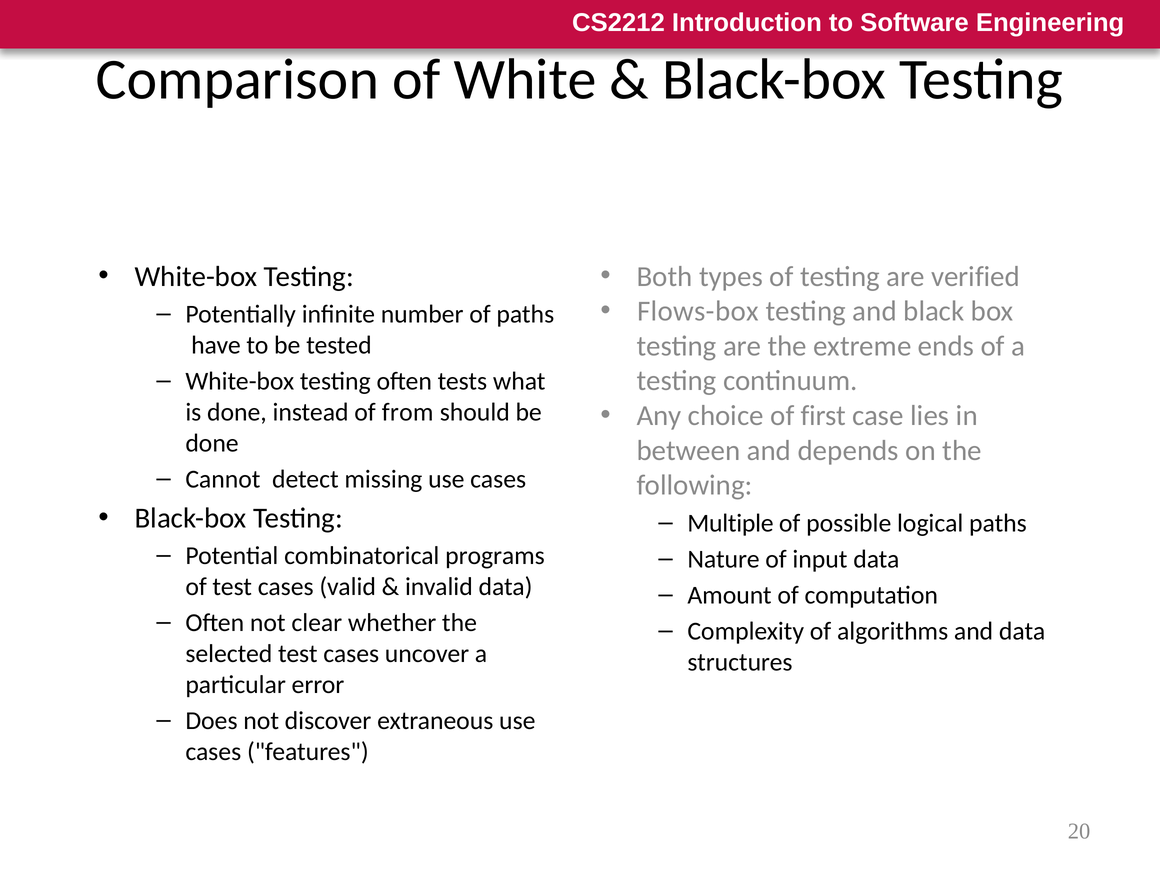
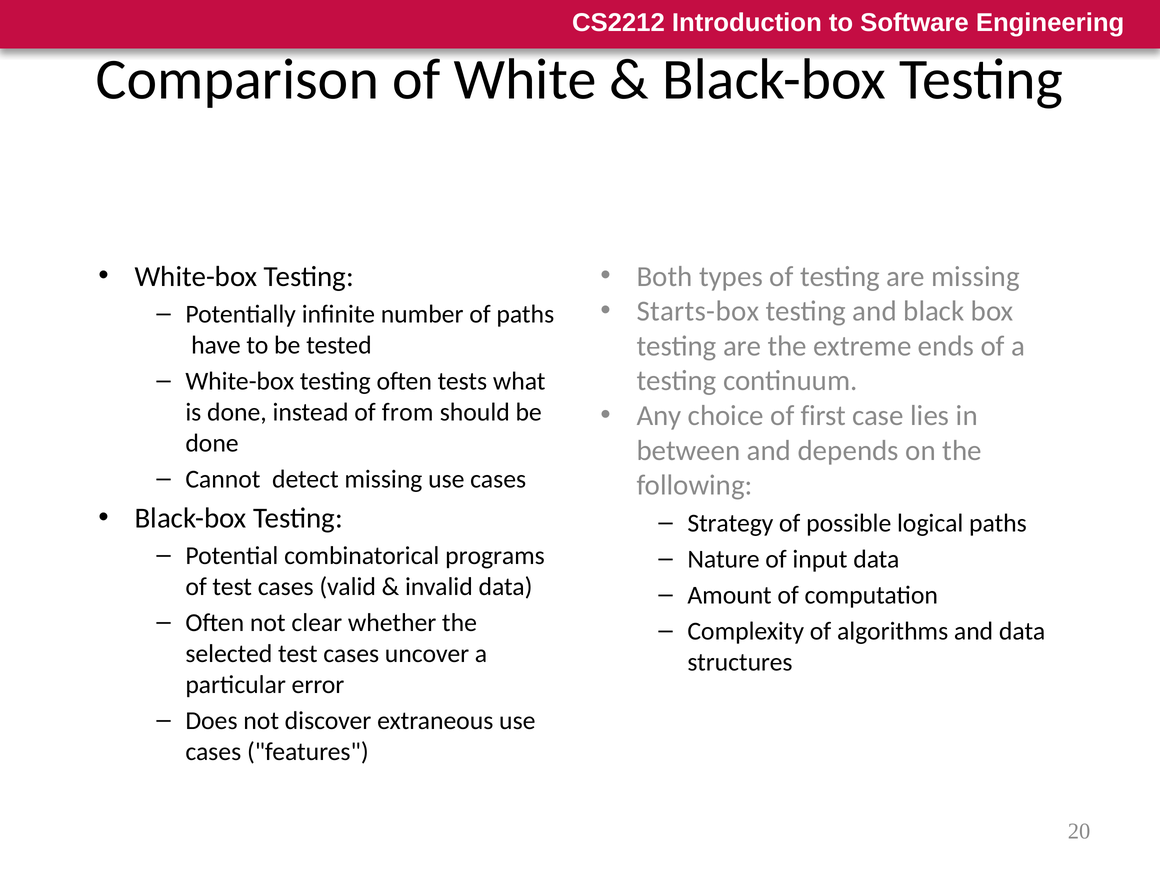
are verified: verified -> missing (975, 276)
Flows-box: Flows-box -> Starts-box (698, 311)
Multiple: Multiple -> Strategy (730, 523)
